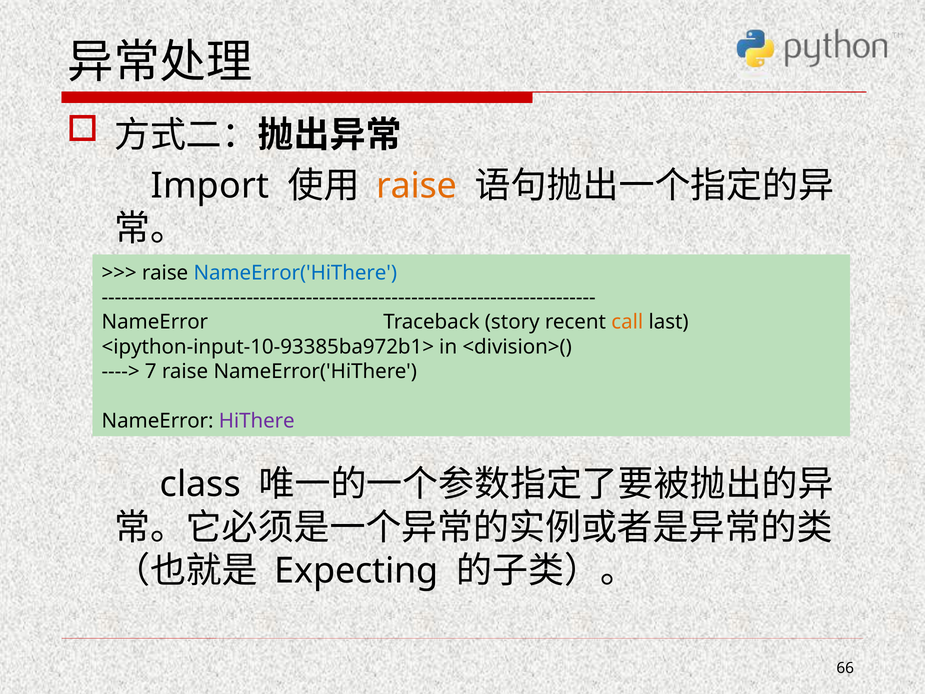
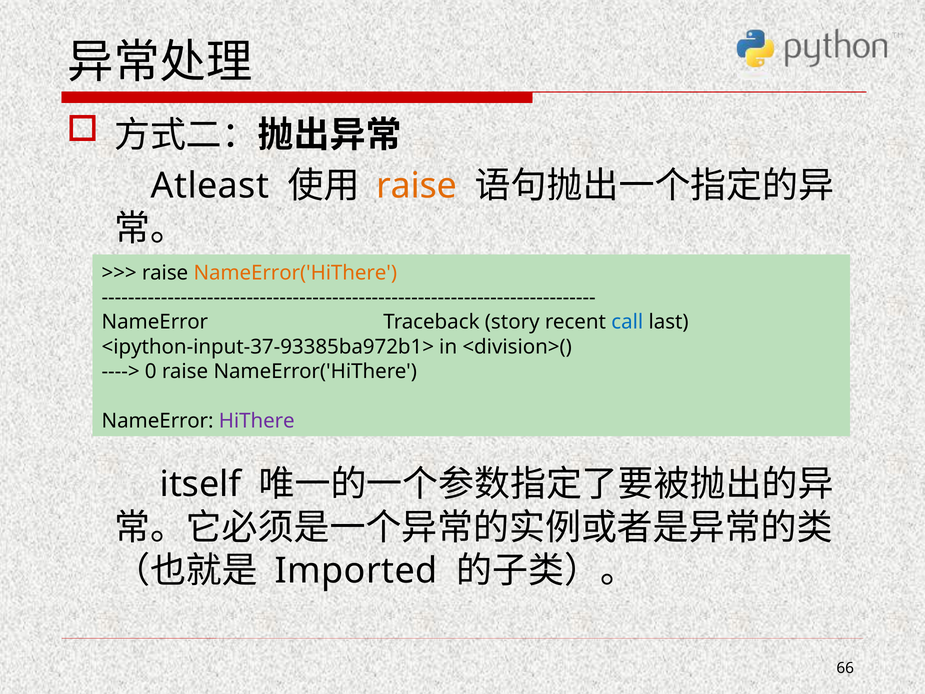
Import: Import -> Atleast (210, 186)
NameError('HiThere colour: blue -> orange (295, 273)
call colour: orange -> blue (627, 322)
<ipython-input-10-93385ba972b1>: <ipython-input-10-93385ba972b1> -> <ipython-input-37-93385ba972b1> (268, 347)
7: 7 -> 0 (151, 371)
class: class -> itself (200, 484)
Expecting: Expecting -> Imported (356, 571)
